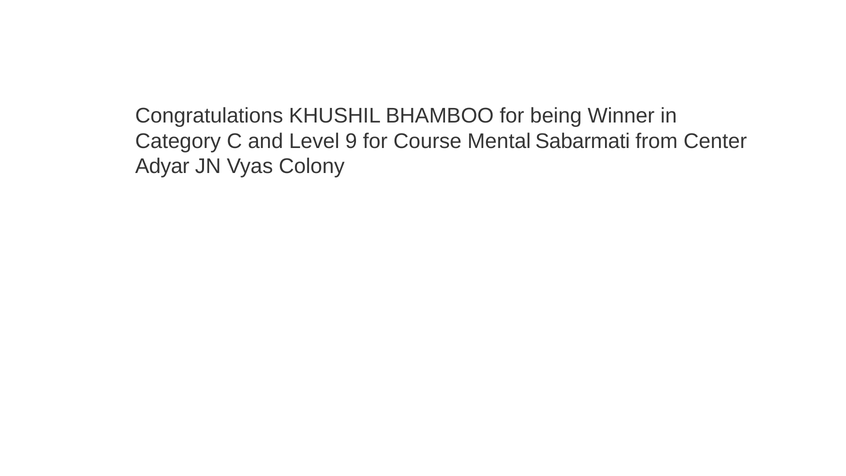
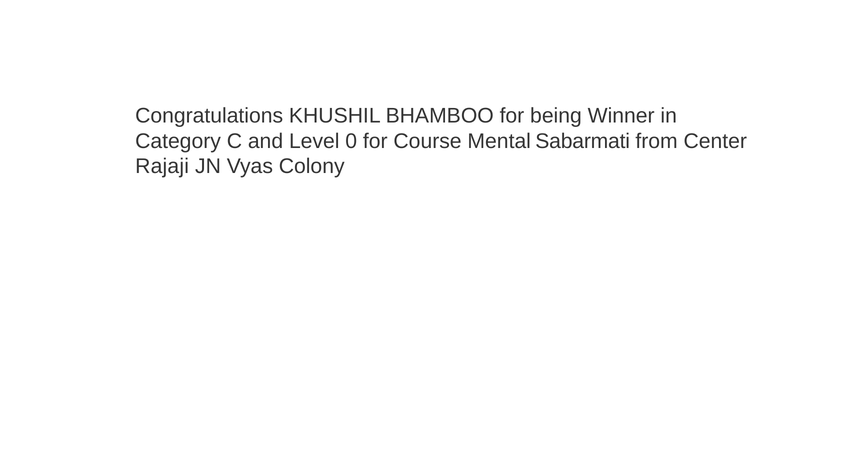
9: 9 -> 0 (351, 141)
Adyar: Adyar -> Rajaji (162, 166)
